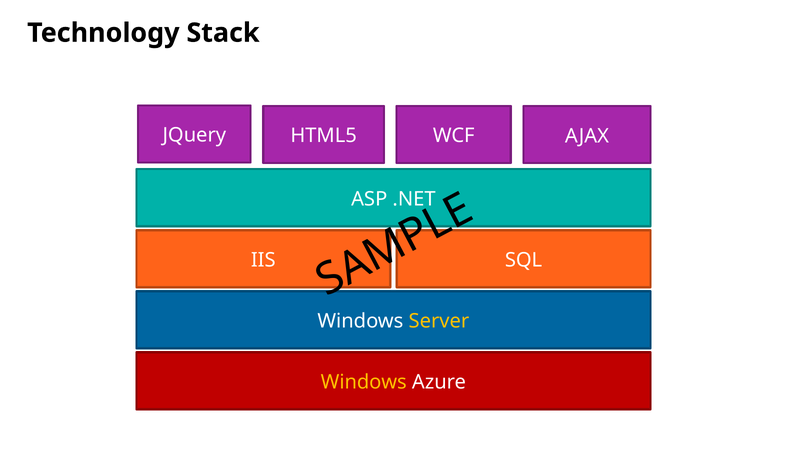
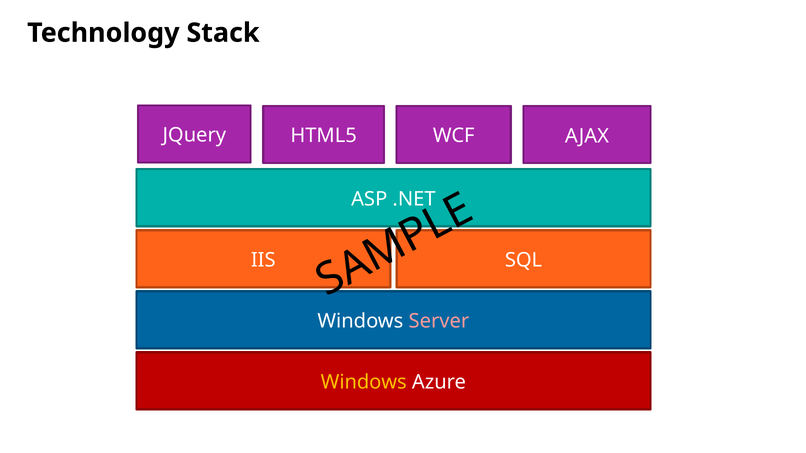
Server colour: yellow -> pink (439, 322)
